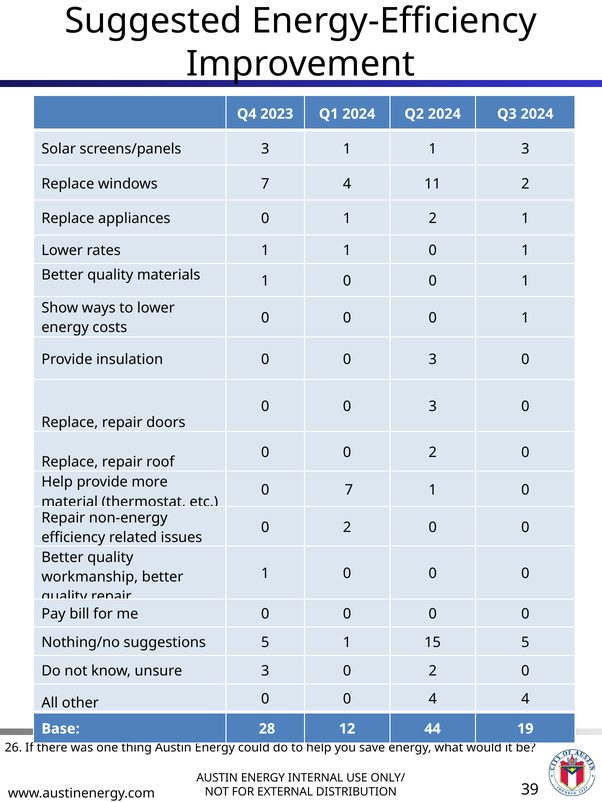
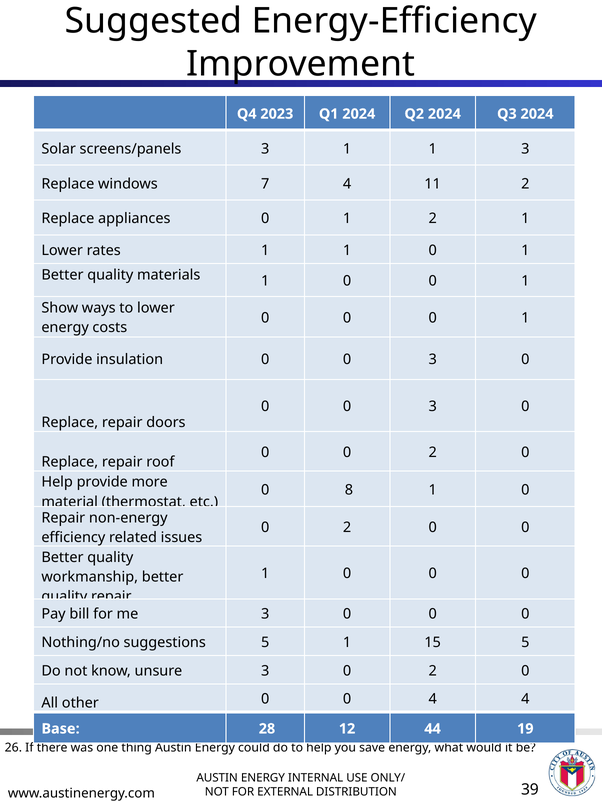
0 7: 7 -> 8 (349, 490)
me 0: 0 -> 3 (265, 615)
